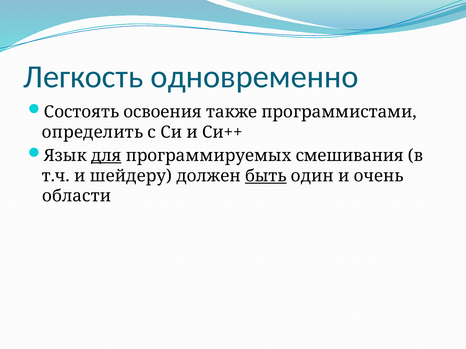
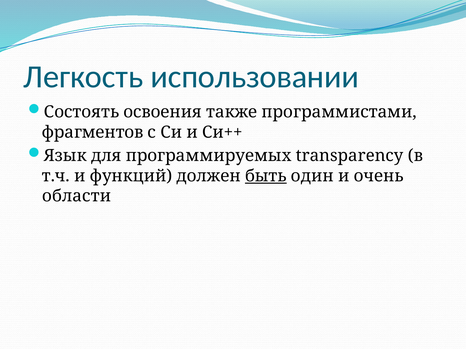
одновременно: одновременно -> использовании (255, 77)
определить: определить -> фрагментов (93, 132)
для underline: present -> none (106, 156)
смешивания: смешивания -> transparency (350, 156)
шейдеру: шейдеру -> функций (131, 176)
